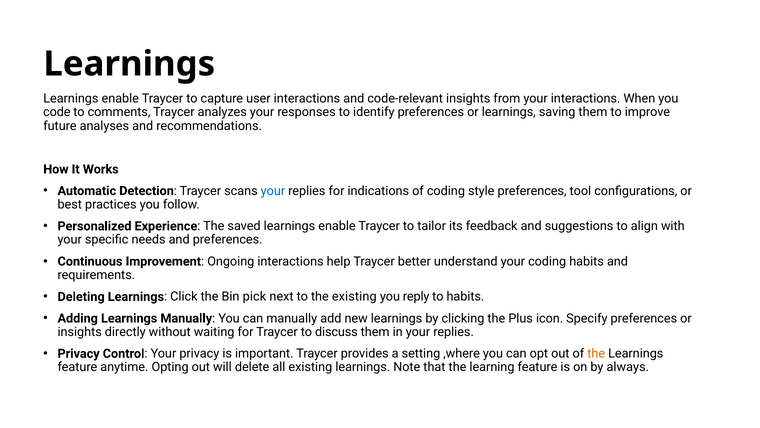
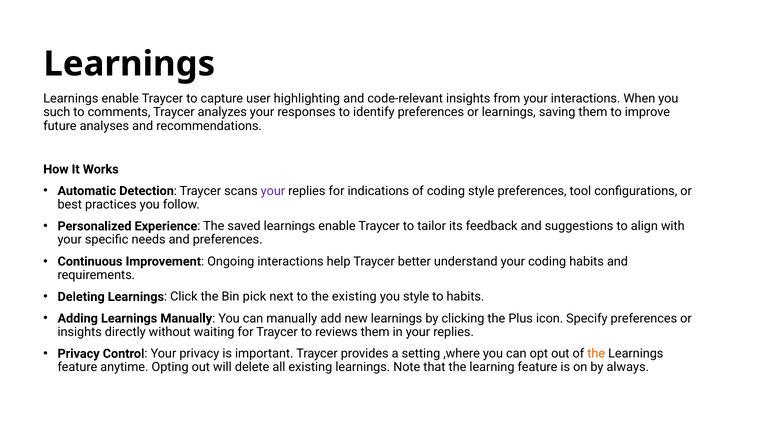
user interactions: interactions -> highlighting (307, 99)
code: code -> such (57, 112)
your colour: blue -> purple (273, 191)
you reply: reply -> style (416, 296)
discuss: discuss -> reviews (336, 332)
